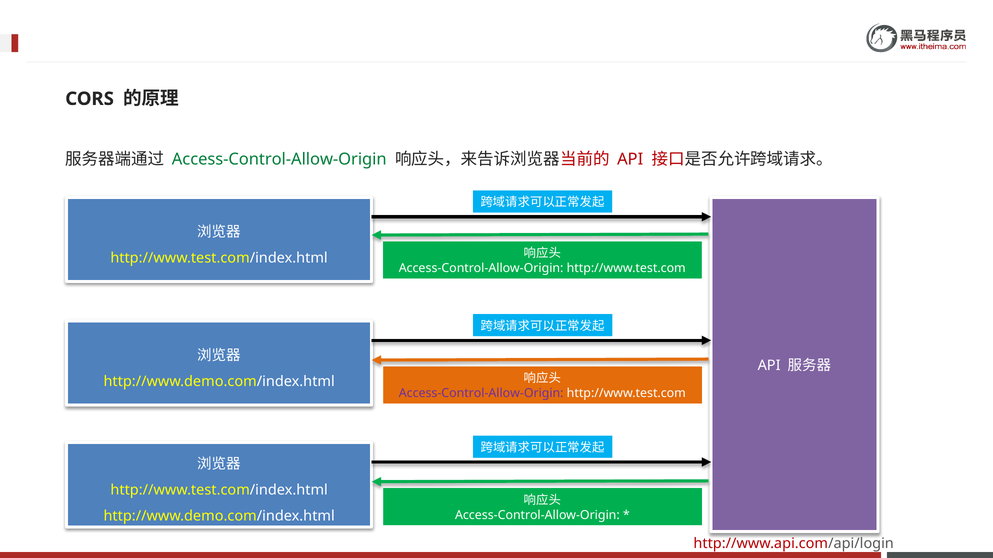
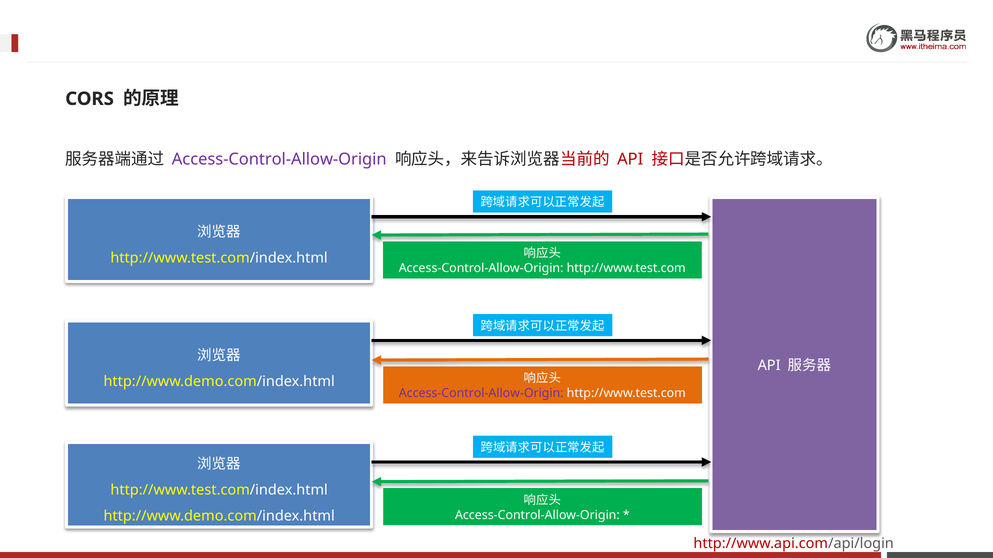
Access-Control-Allow-Origin colour: green -> purple (279, 160)
